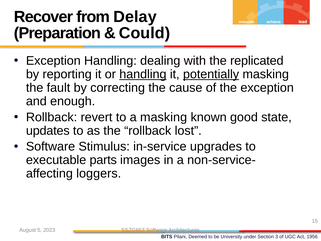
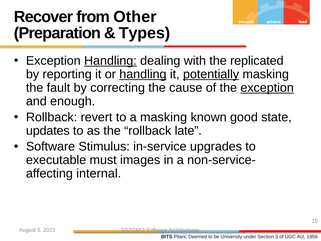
Delay: Delay -> Other (135, 17)
Could: Could -> Types (145, 33)
Handling underline: none -> present (110, 61)
exception underline: none -> present (267, 88)
lost: lost -> late (188, 130)
parts: parts -> must (103, 160)
loggers: loggers -> internal (99, 173)
